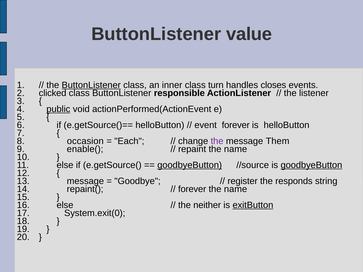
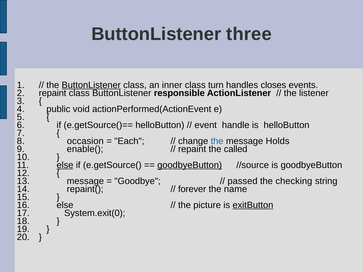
value: value -> three (249, 34)
clicked: clicked -> repaint (53, 93)
public underline: present -> none (58, 109)
event forever: forever -> handle (236, 125)
the colour: purple -> blue (217, 141)
Them: Them -> Holds (278, 141)
repaint the name: name -> called (236, 149)
else underline: none -> present (65, 165)
goodbyeButton underline: present -> none (311, 165)
register: register -> passed (242, 181)
responds: responds -> checking (294, 181)
neither: neither -> picture (207, 205)
